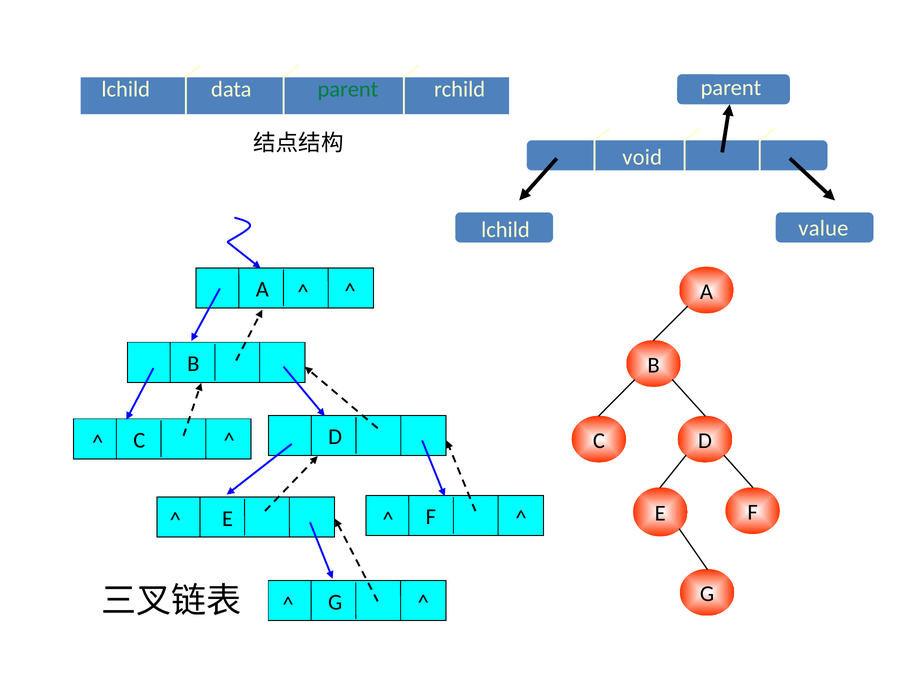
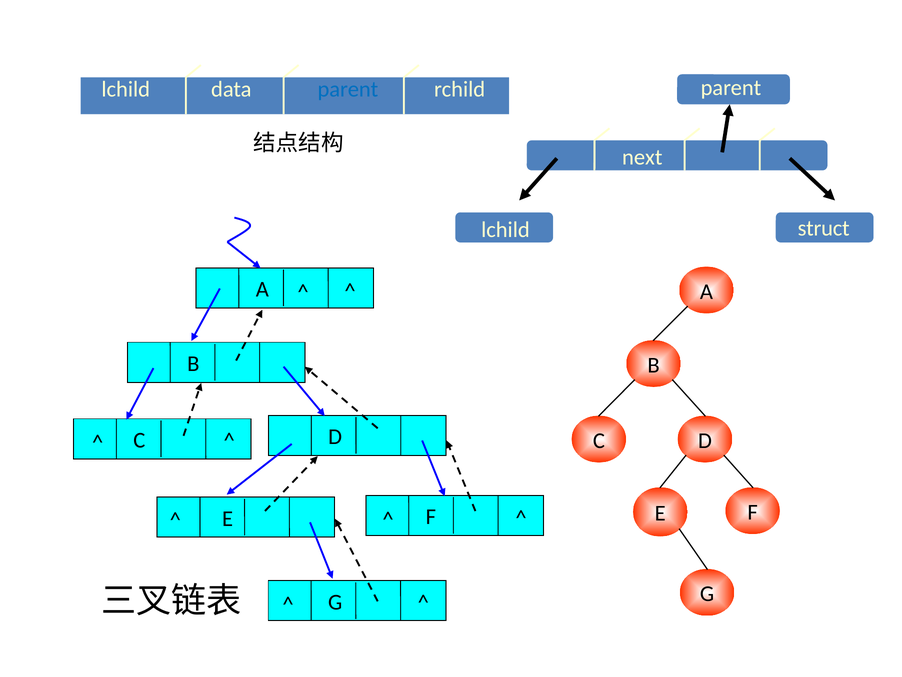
parent colour: green -> blue (348, 89)
void: void -> next (642, 157)
value: value -> struct (824, 228)
